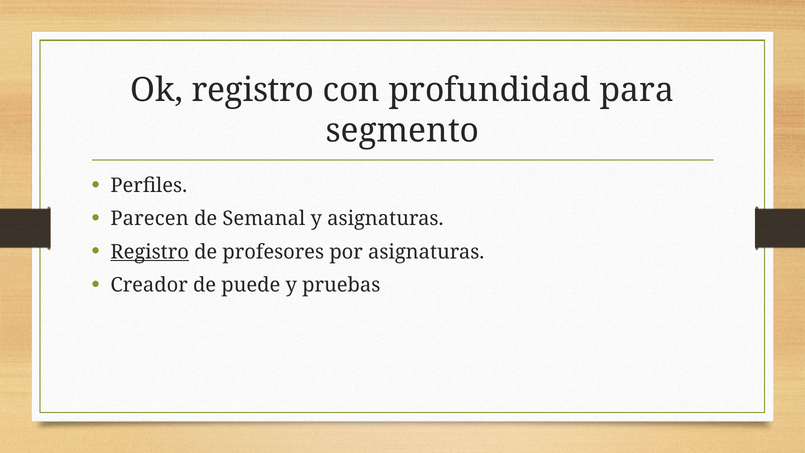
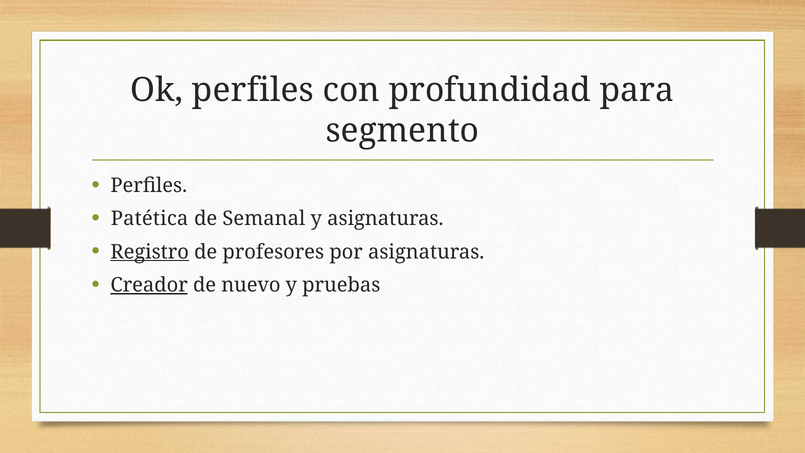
Ok registro: registro -> perfiles (253, 90)
Parecen: Parecen -> Patética (150, 219)
Creador underline: none -> present (149, 285)
puede: puede -> nuevo (251, 285)
